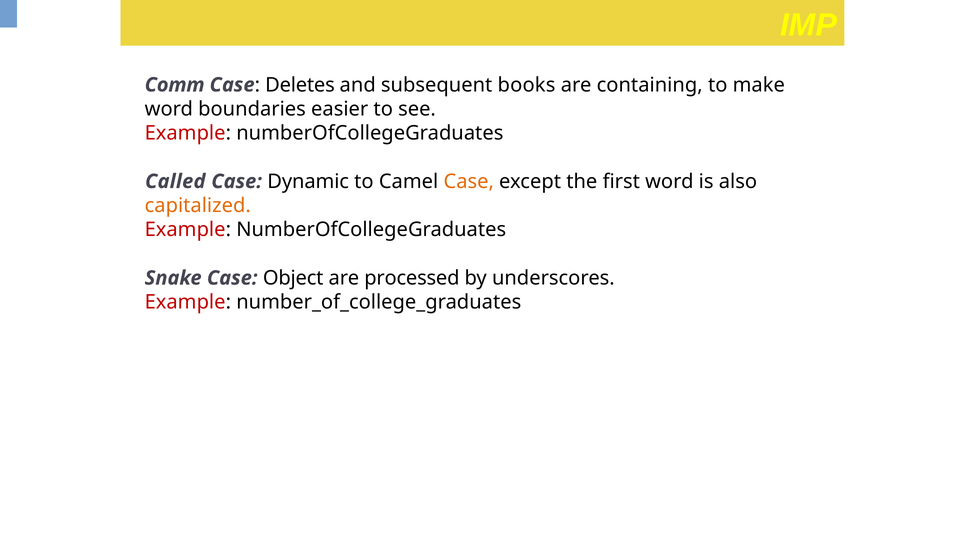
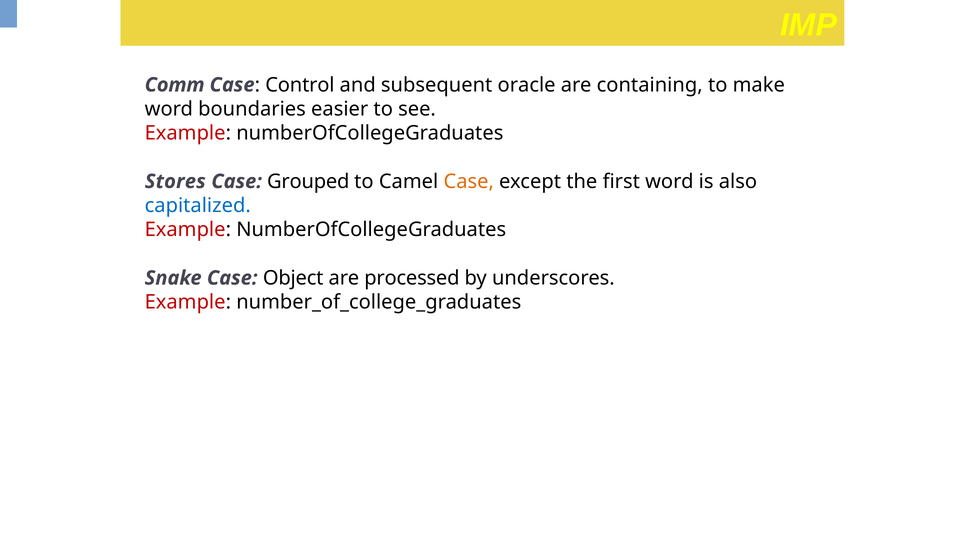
Deletes: Deletes -> Control (300, 85)
books: books -> oracle (527, 85)
Called: Called -> Stores (175, 181)
Dynamic: Dynamic -> Grouped (308, 181)
capitalized colour: orange -> blue (198, 206)
